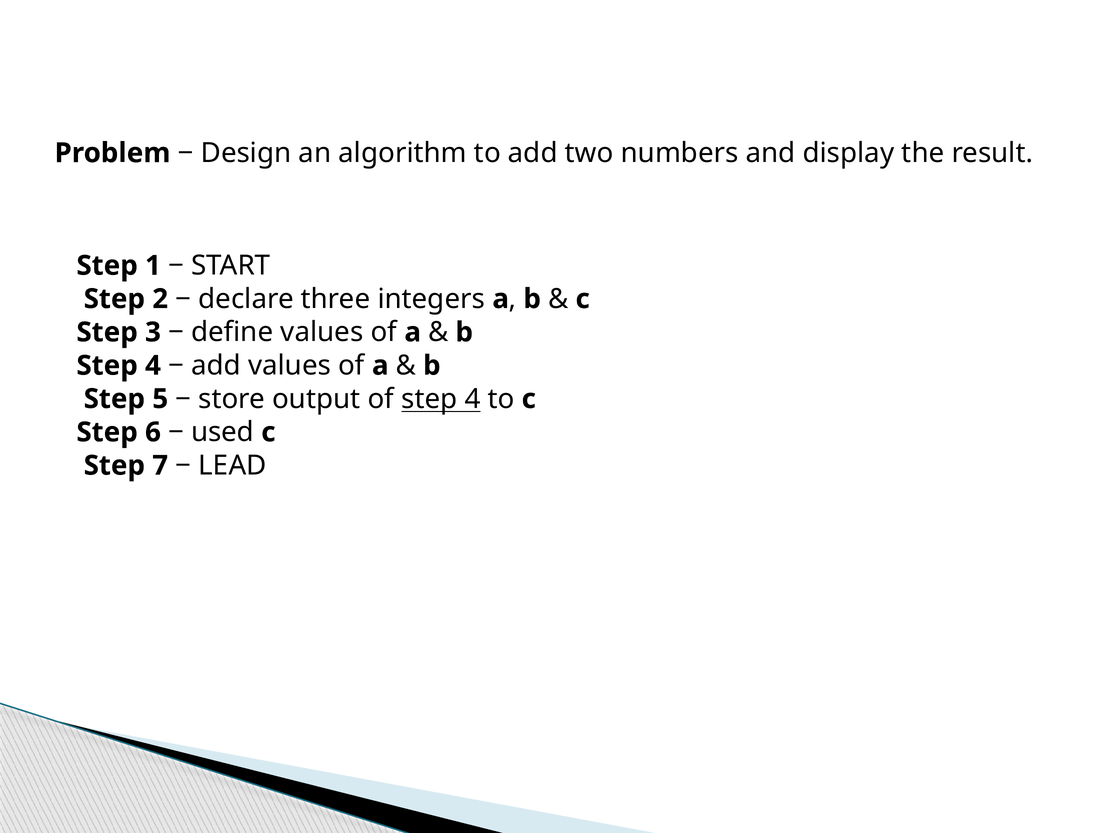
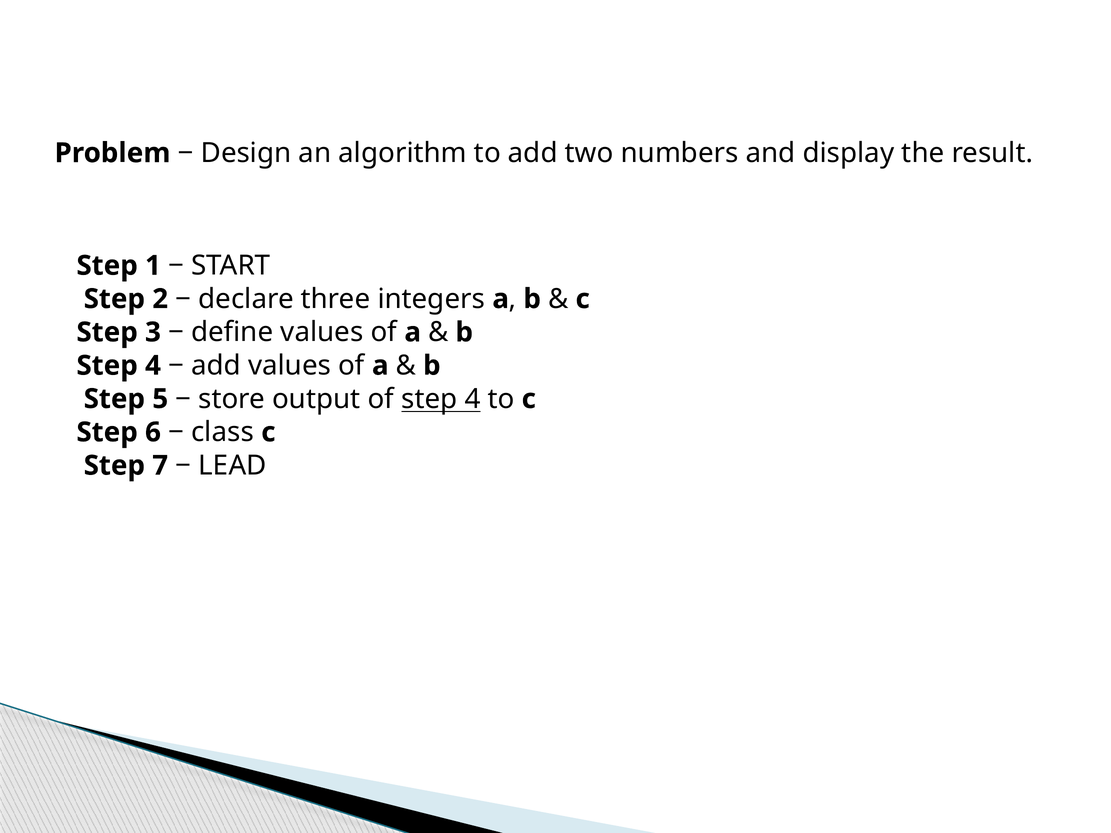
used: used -> class (223, 432)
